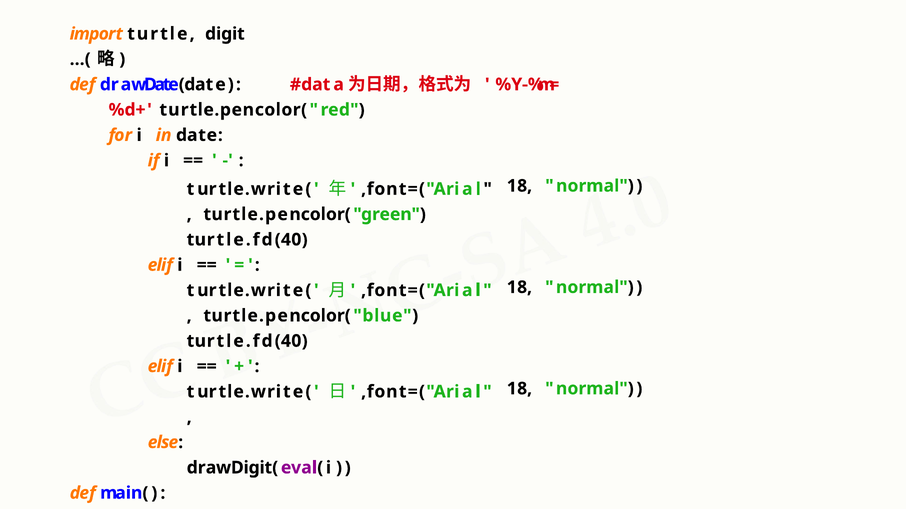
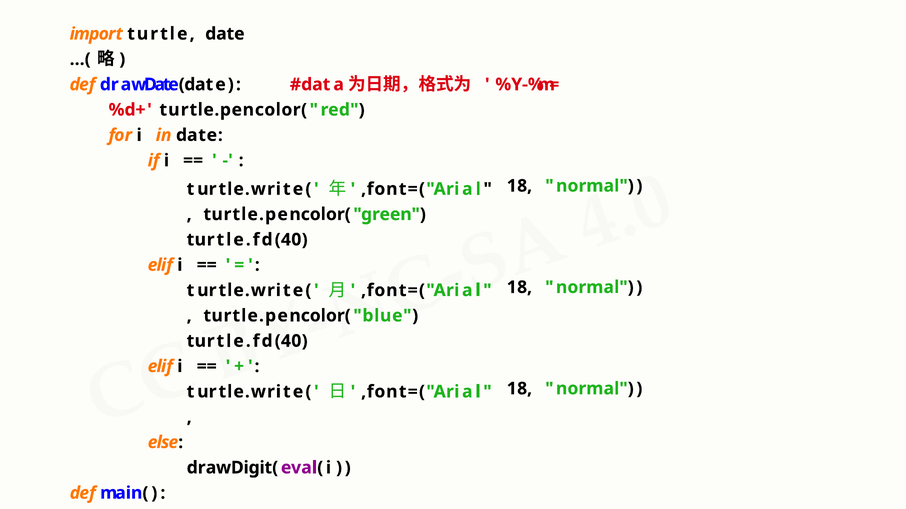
turtle digit: digit -> date (225, 34)
